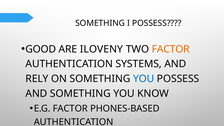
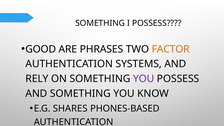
ILOVENY: ILOVENY -> PHRASES (102, 49)
YOU colour: blue -> purple (144, 79)
E.G FACTOR: FACTOR -> SHARES (70, 109)
